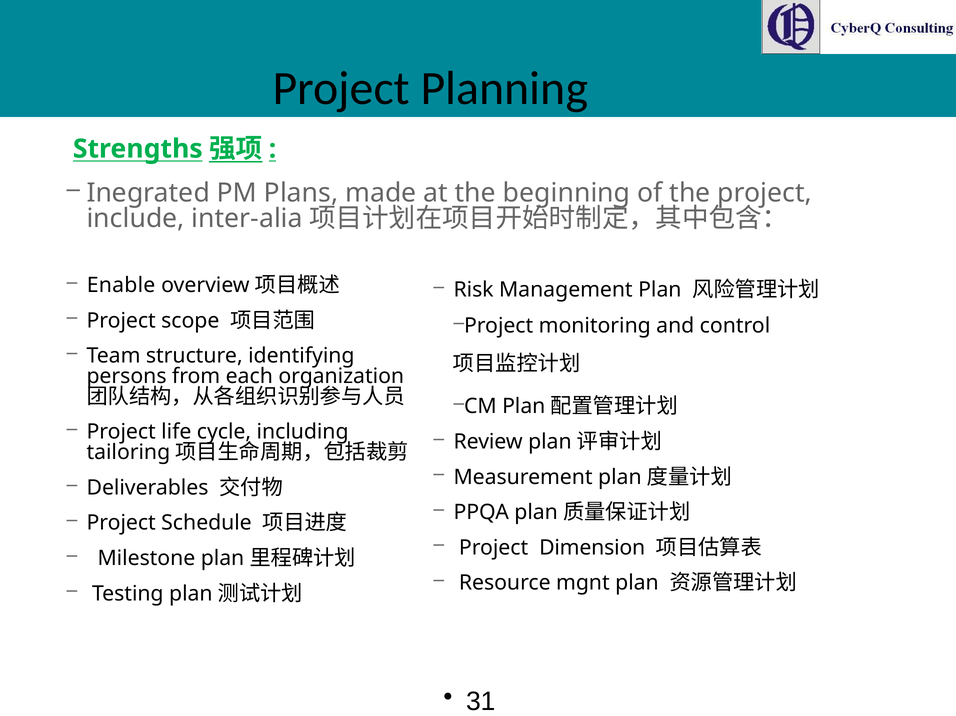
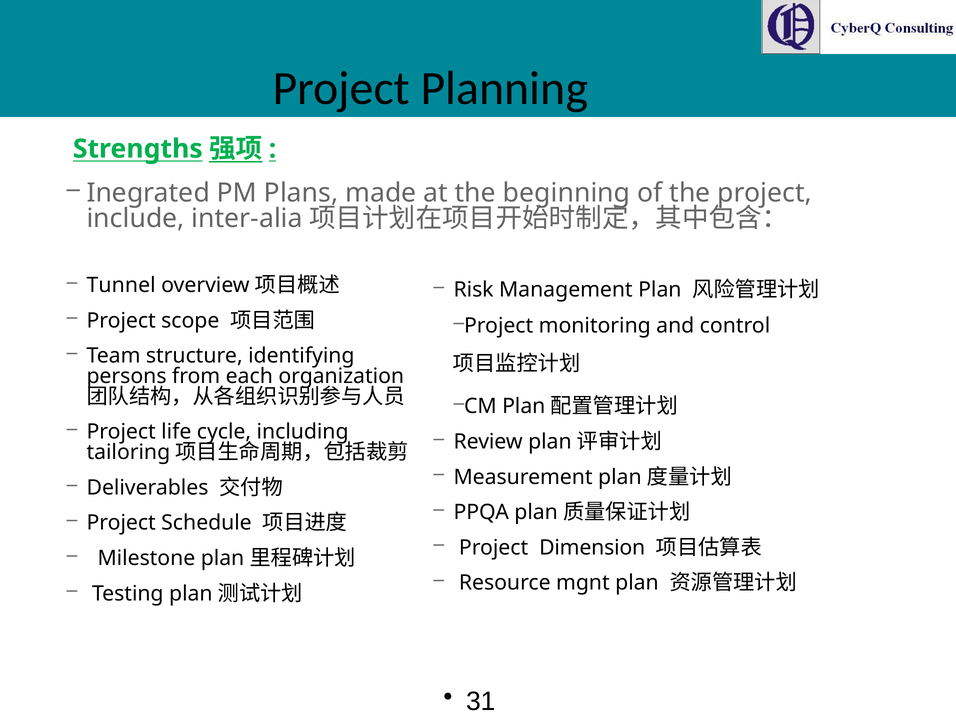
Enable: Enable -> Tunnel (121, 286)
